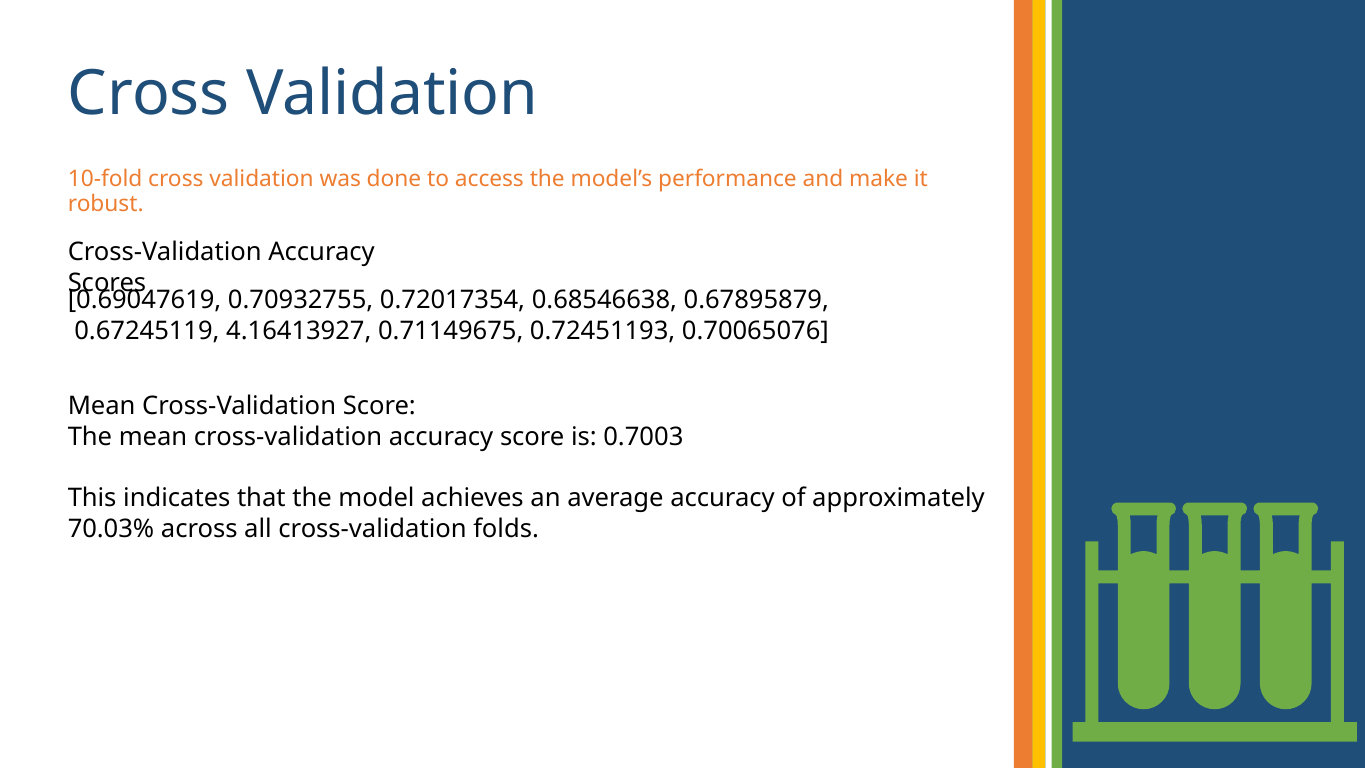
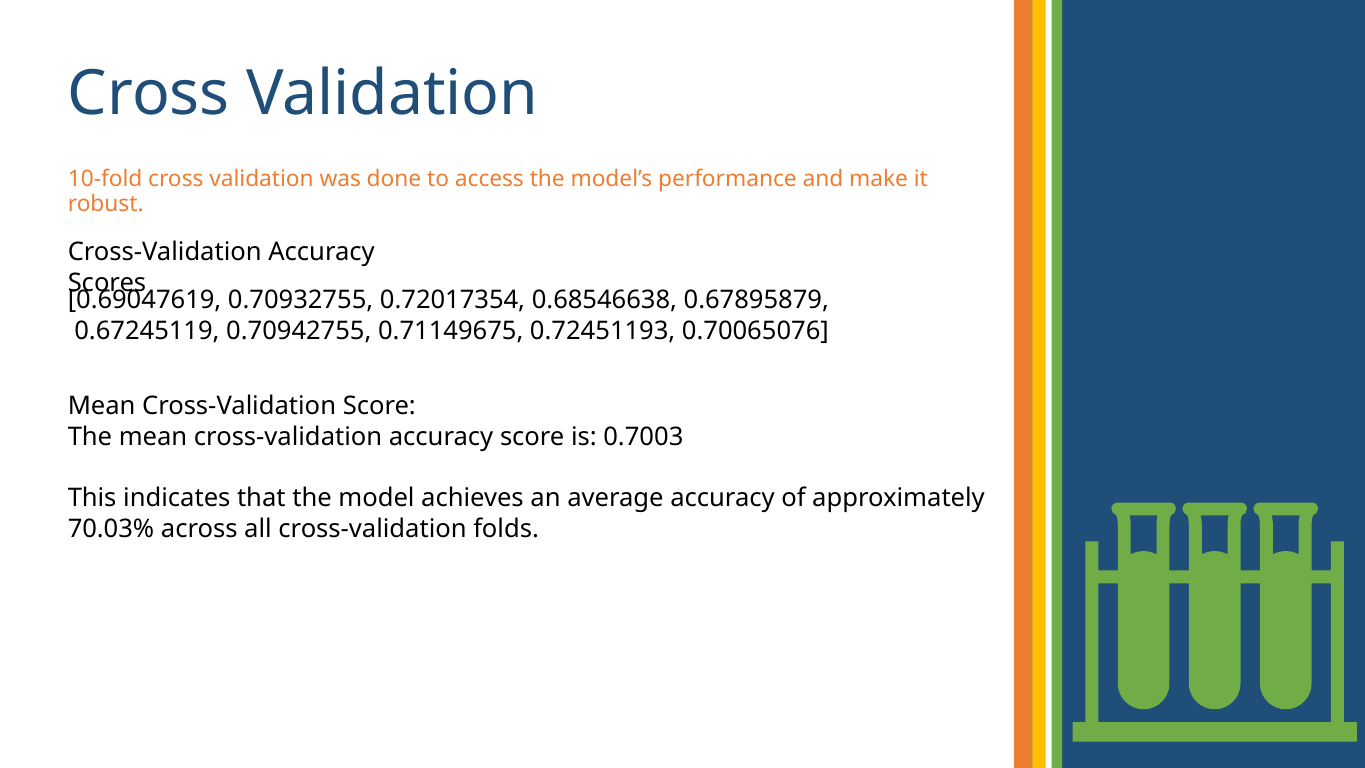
4.16413927: 4.16413927 -> 0.70942755 (299, 331)
